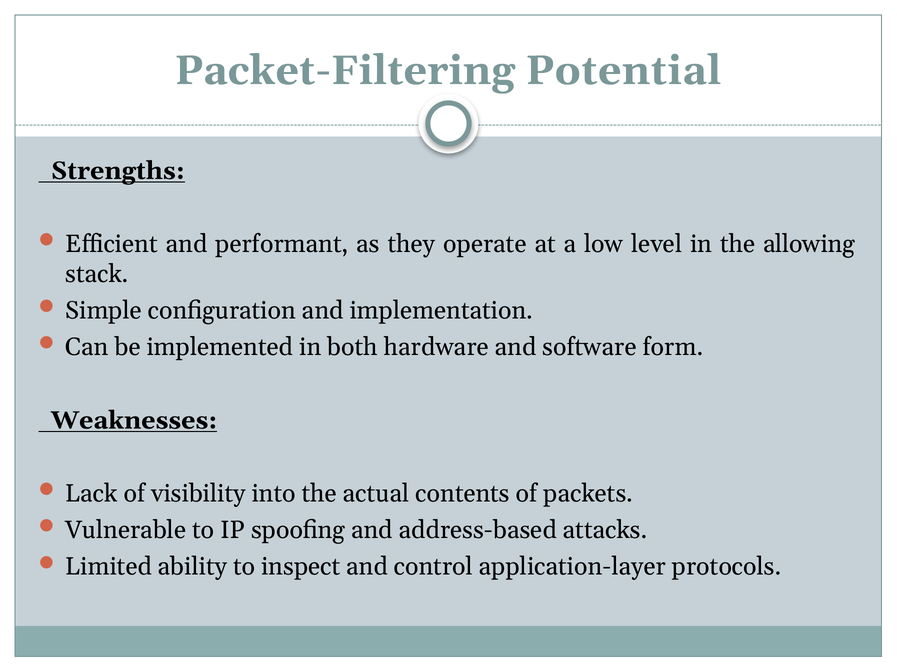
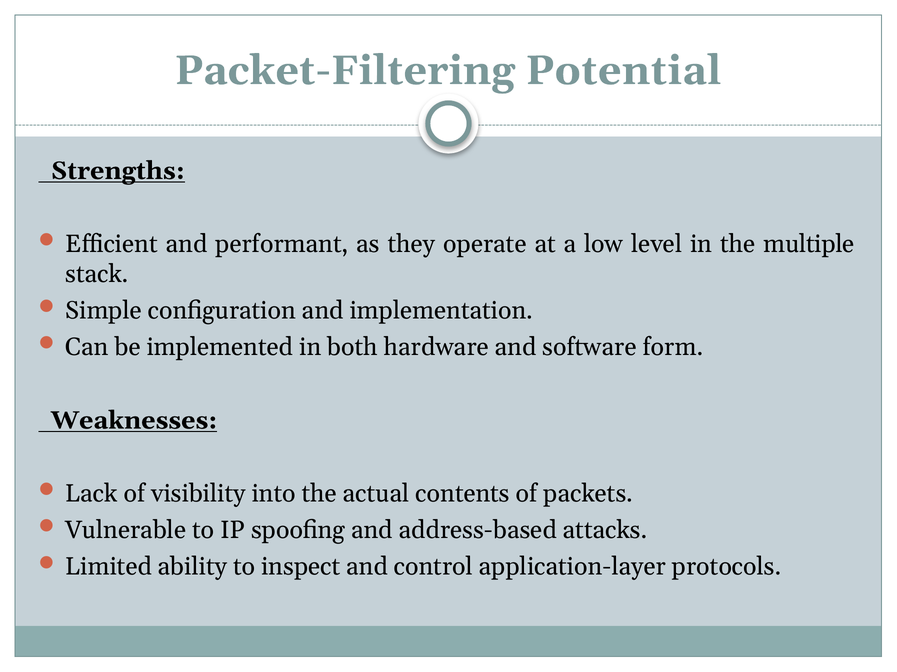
allowing: allowing -> multiple (809, 244)
